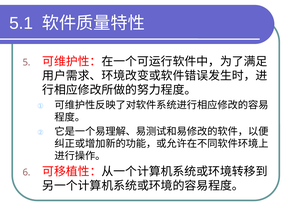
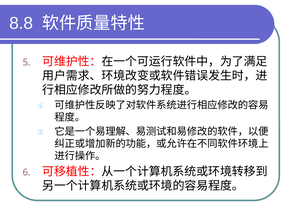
5.1: 5.1 -> 8.8 (21, 23)
